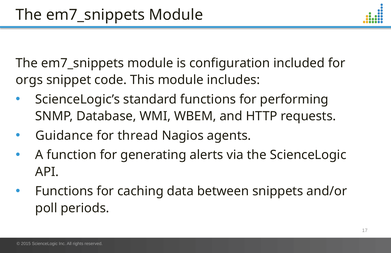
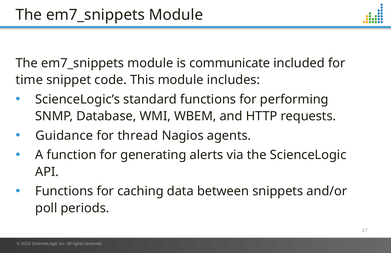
configuration: configuration -> communicate (230, 63)
orgs: orgs -> time (29, 80)
